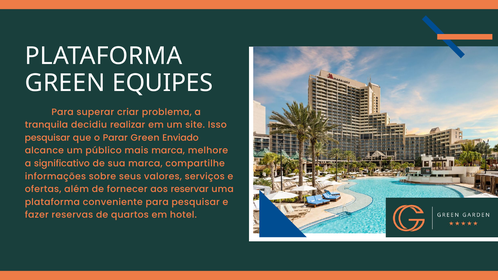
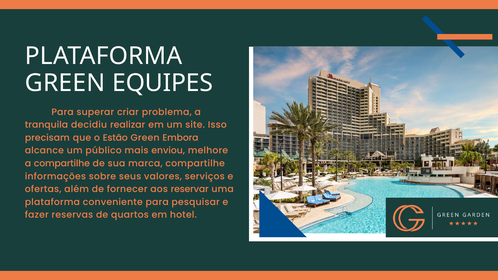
pesquisar: pesquisar -> precisam (47, 138)
Parar: Parar -> Estão (115, 138)
Enviado: Enviado -> Embora (180, 138)
mais marca: marca -> enviou (168, 151)
a significativo: significativo -> compartilhe (62, 164)
